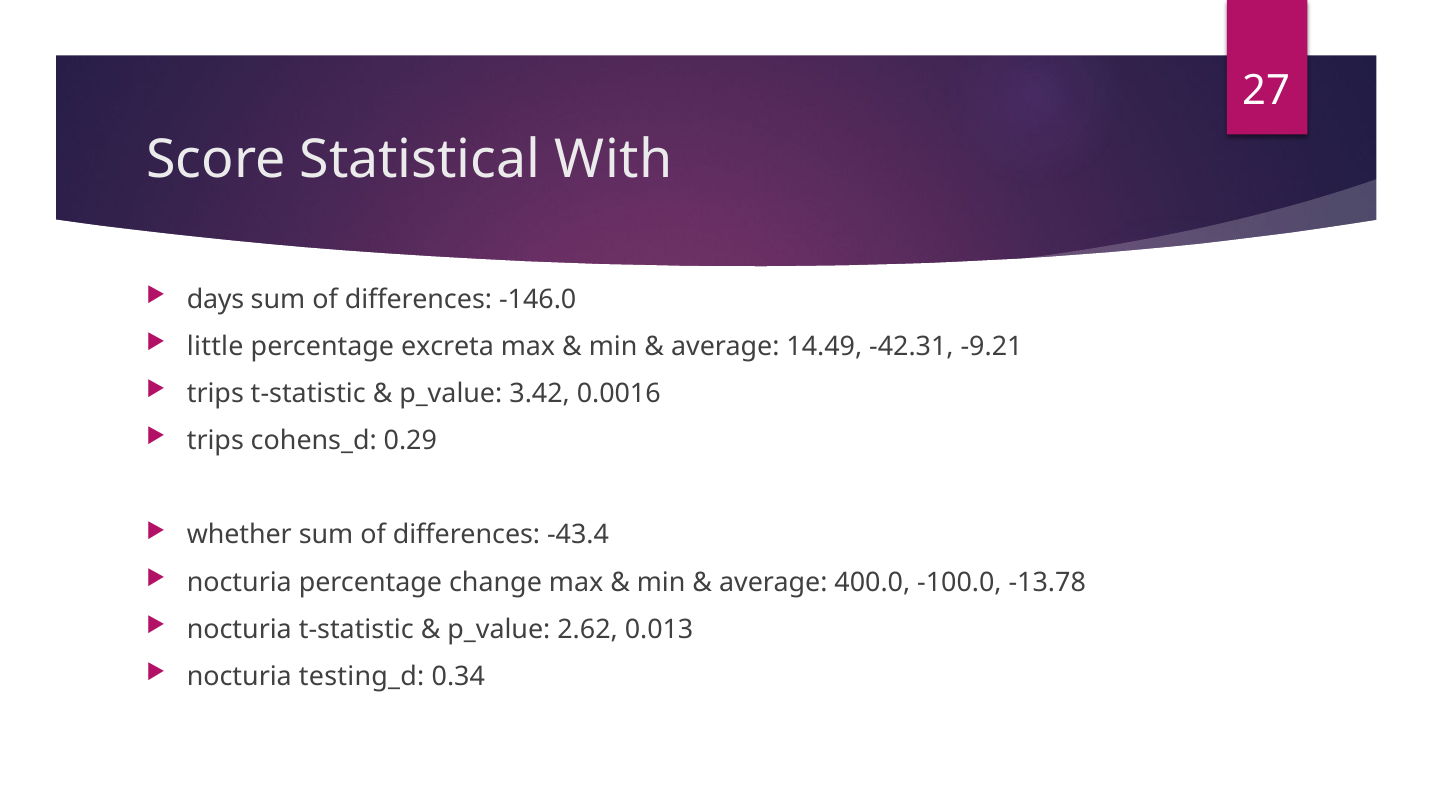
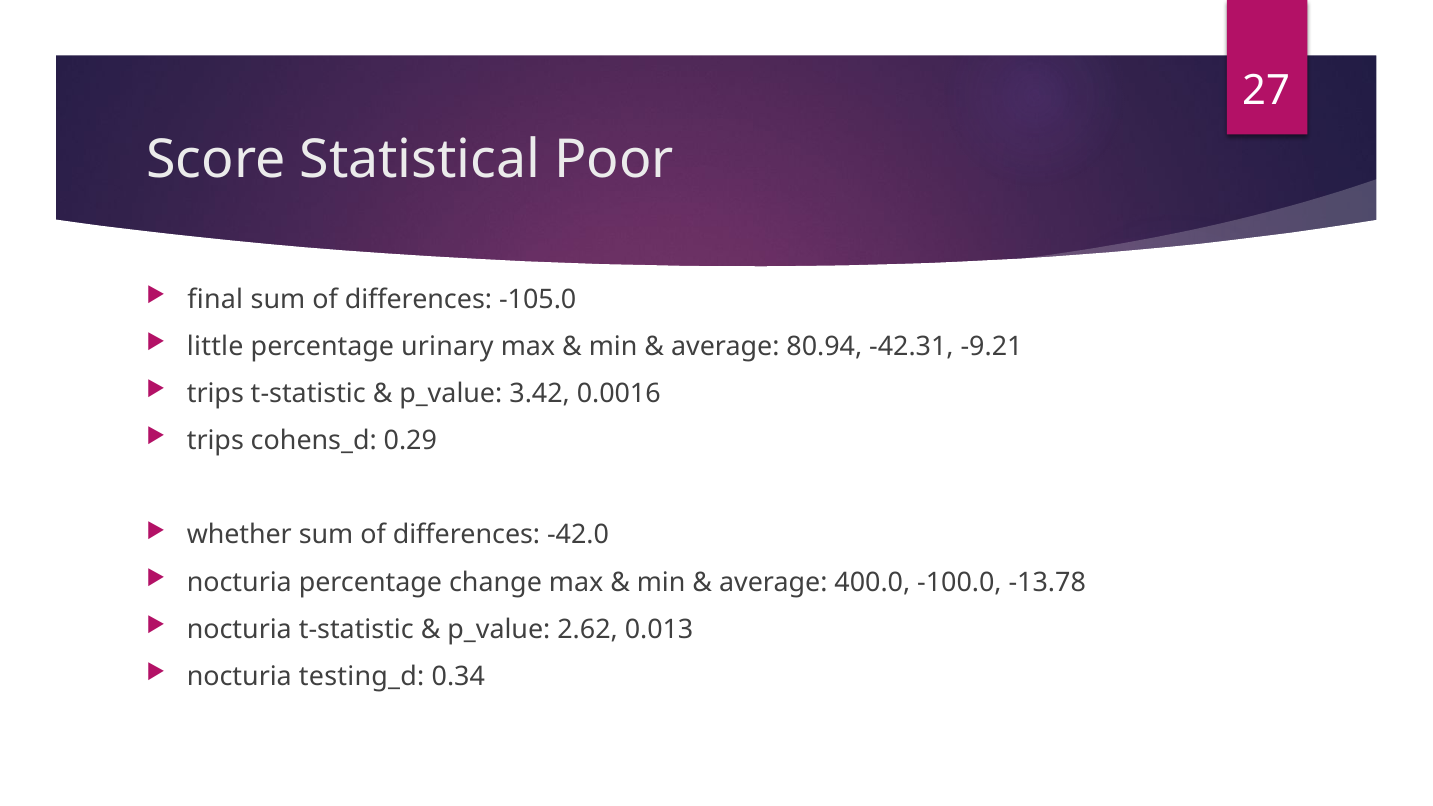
With: With -> Poor (614, 160)
days: days -> final (215, 299)
-146.0: -146.0 -> -105.0 (538, 299)
excreta: excreta -> urinary (447, 346)
14.49: 14.49 -> 80.94 (824, 346)
-43.4: -43.4 -> -42.0 (578, 535)
